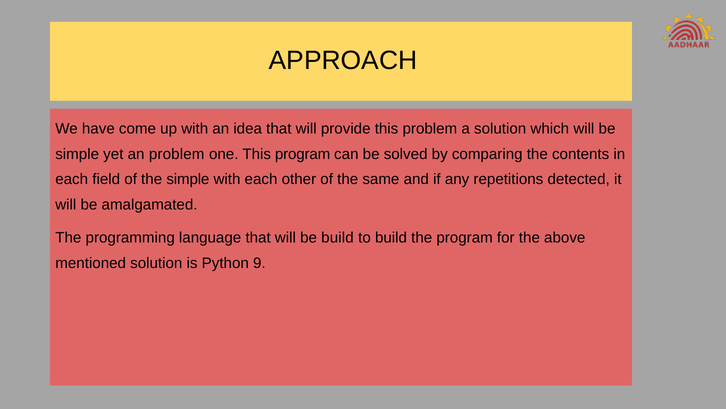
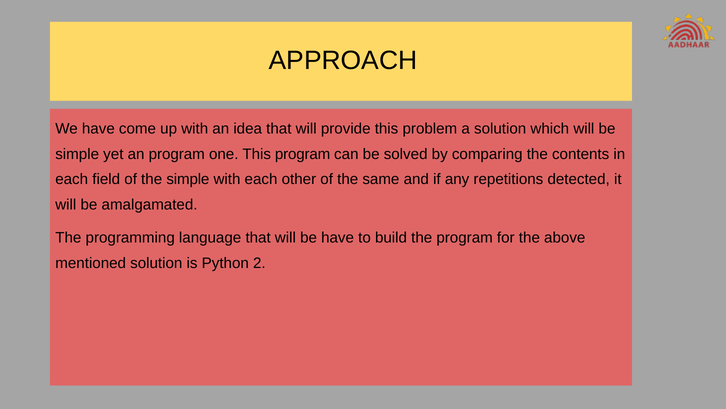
an problem: problem -> program (177, 154)
be build: build -> have (338, 237)
9: 9 -> 2 (259, 263)
